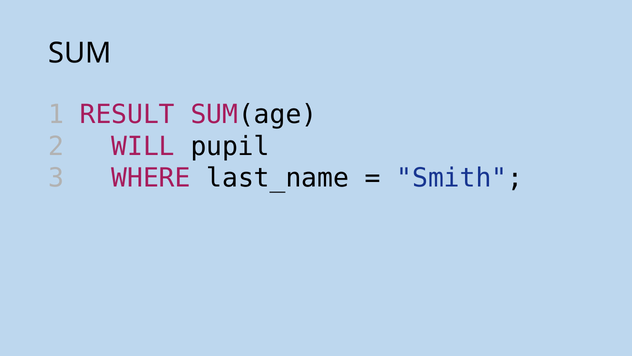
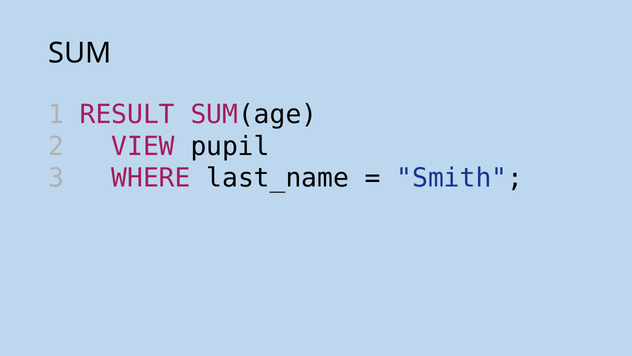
WILL: WILL -> VIEW (143, 146)
